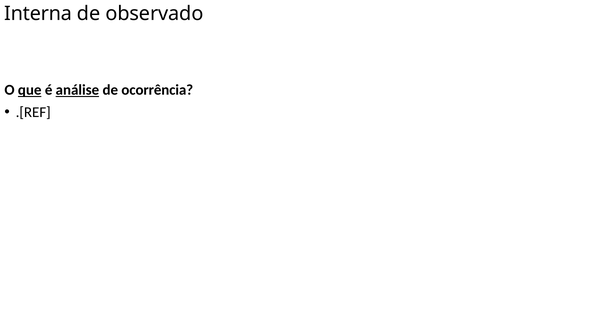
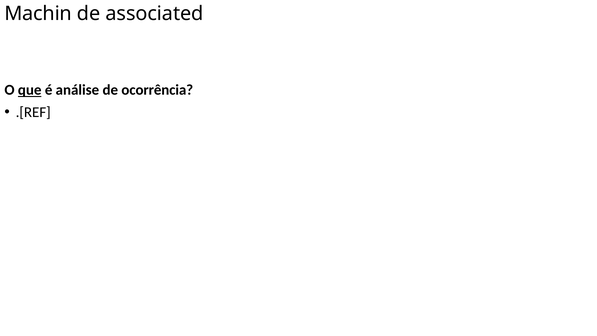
Interna: Interna -> Machin (38, 14)
observado: observado -> associated (154, 14)
análise underline: present -> none (77, 90)
